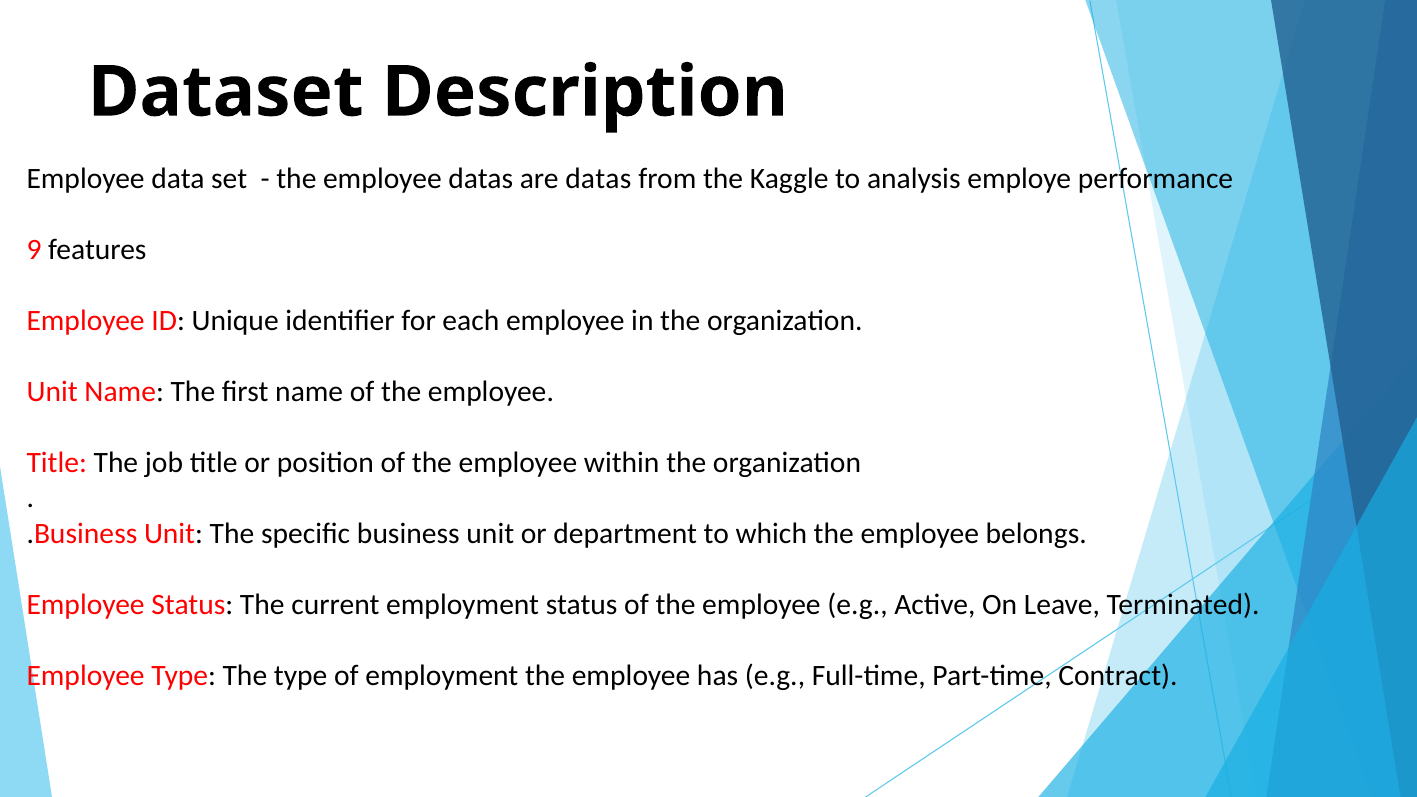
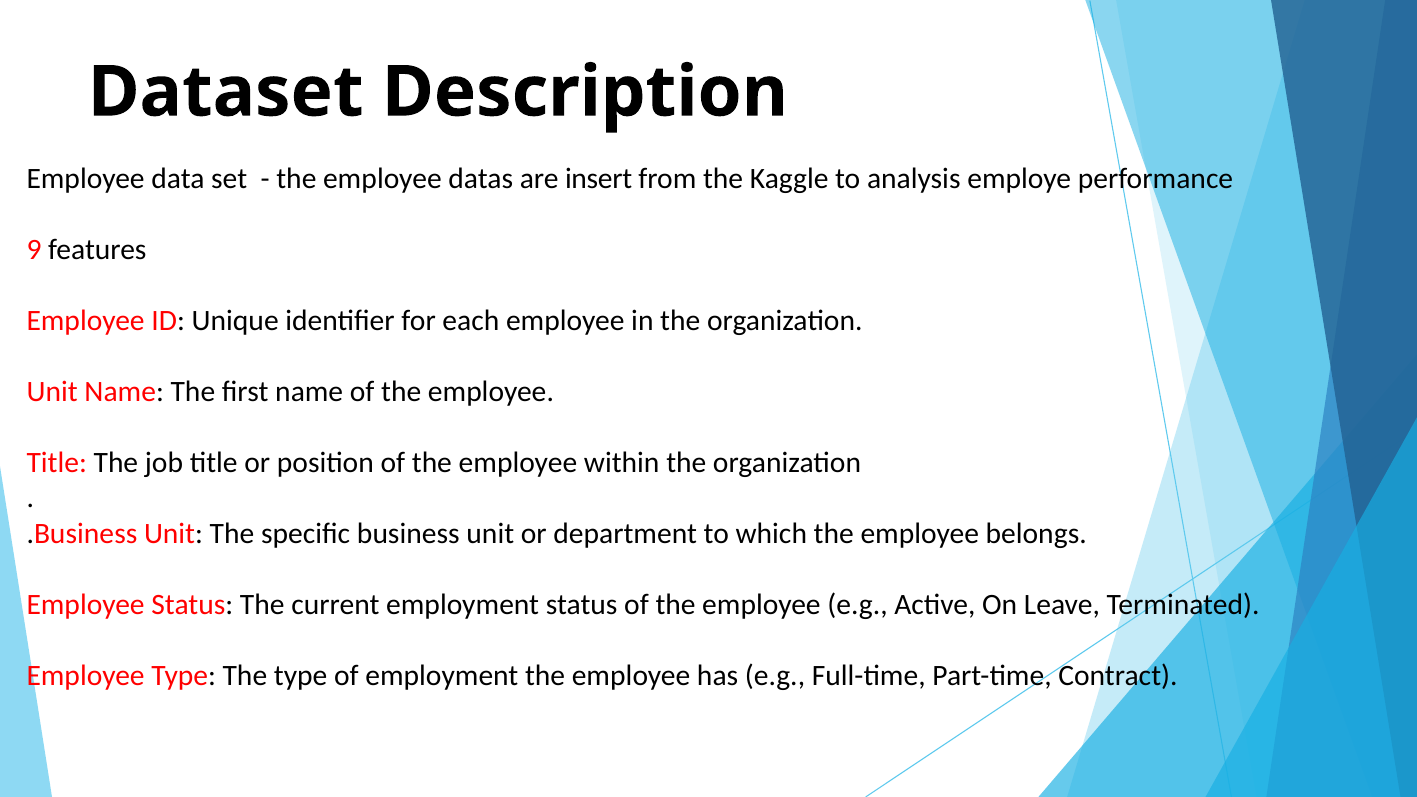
are datas: datas -> insert (599, 179)
